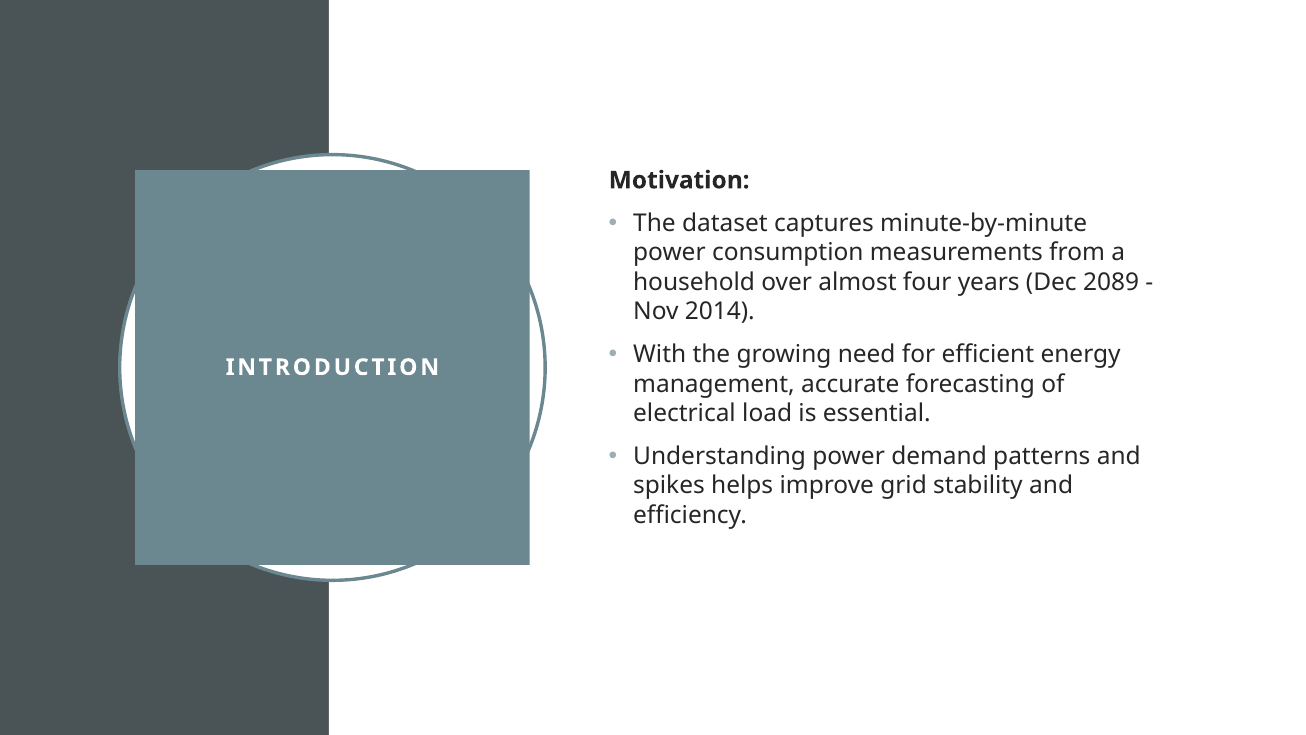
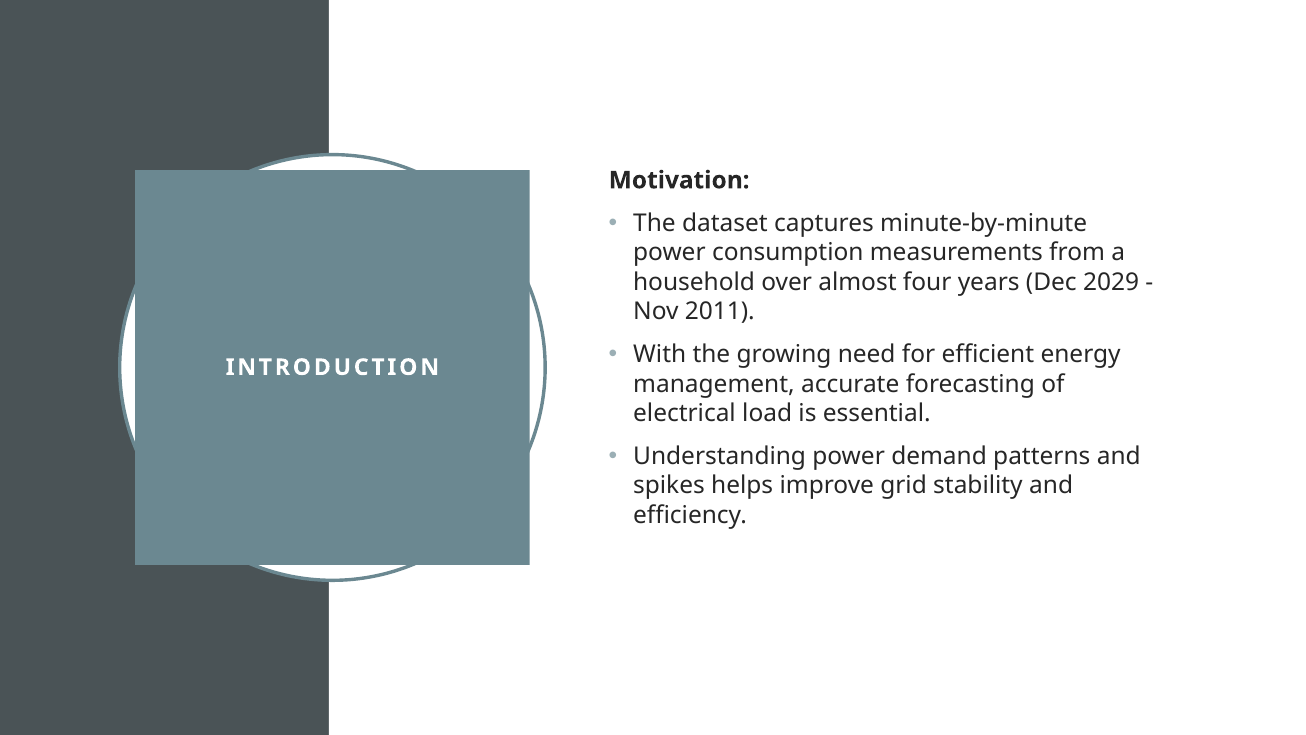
2089: 2089 -> 2029 (1111, 282)
2014: 2014 -> 2011 (720, 311)
